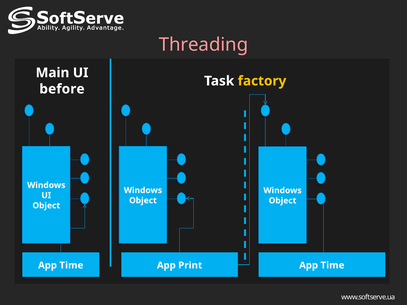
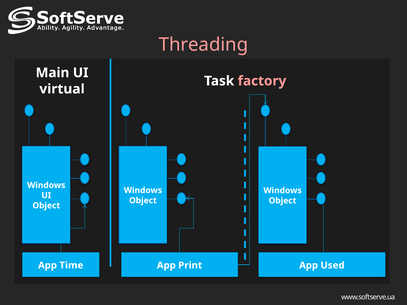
factory colour: yellow -> pink (262, 81)
before: before -> virtual (62, 89)
Time: Time -> Used (333, 266)
